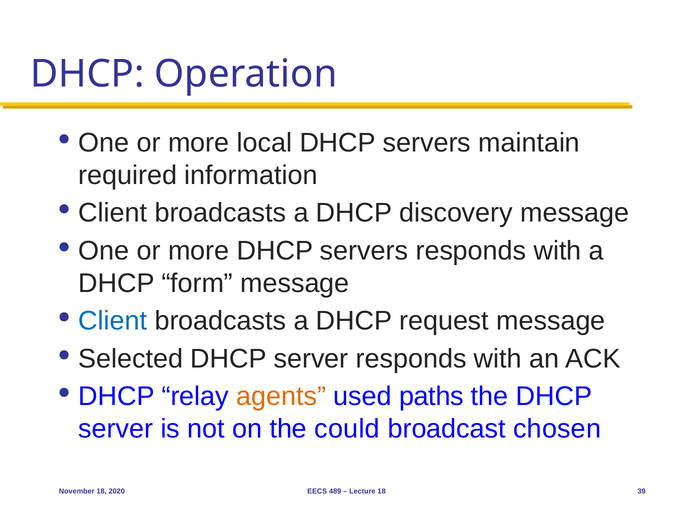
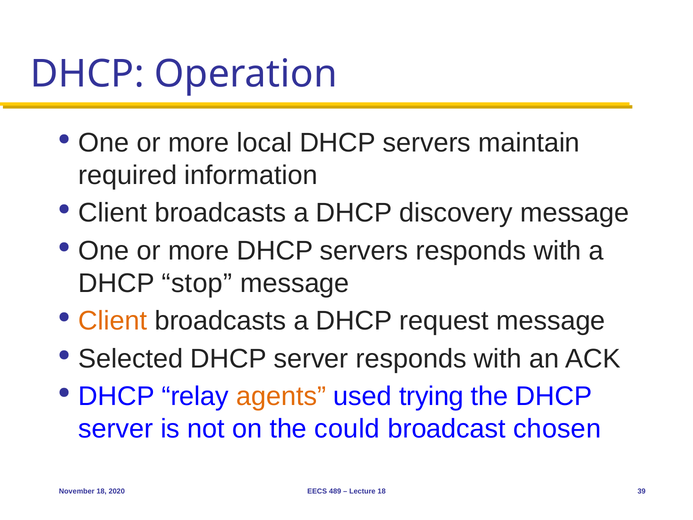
form: form -> stop (197, 283)
Client colour: blue -> orange (113, 321)
paths: paths -> trying (431, 396)
